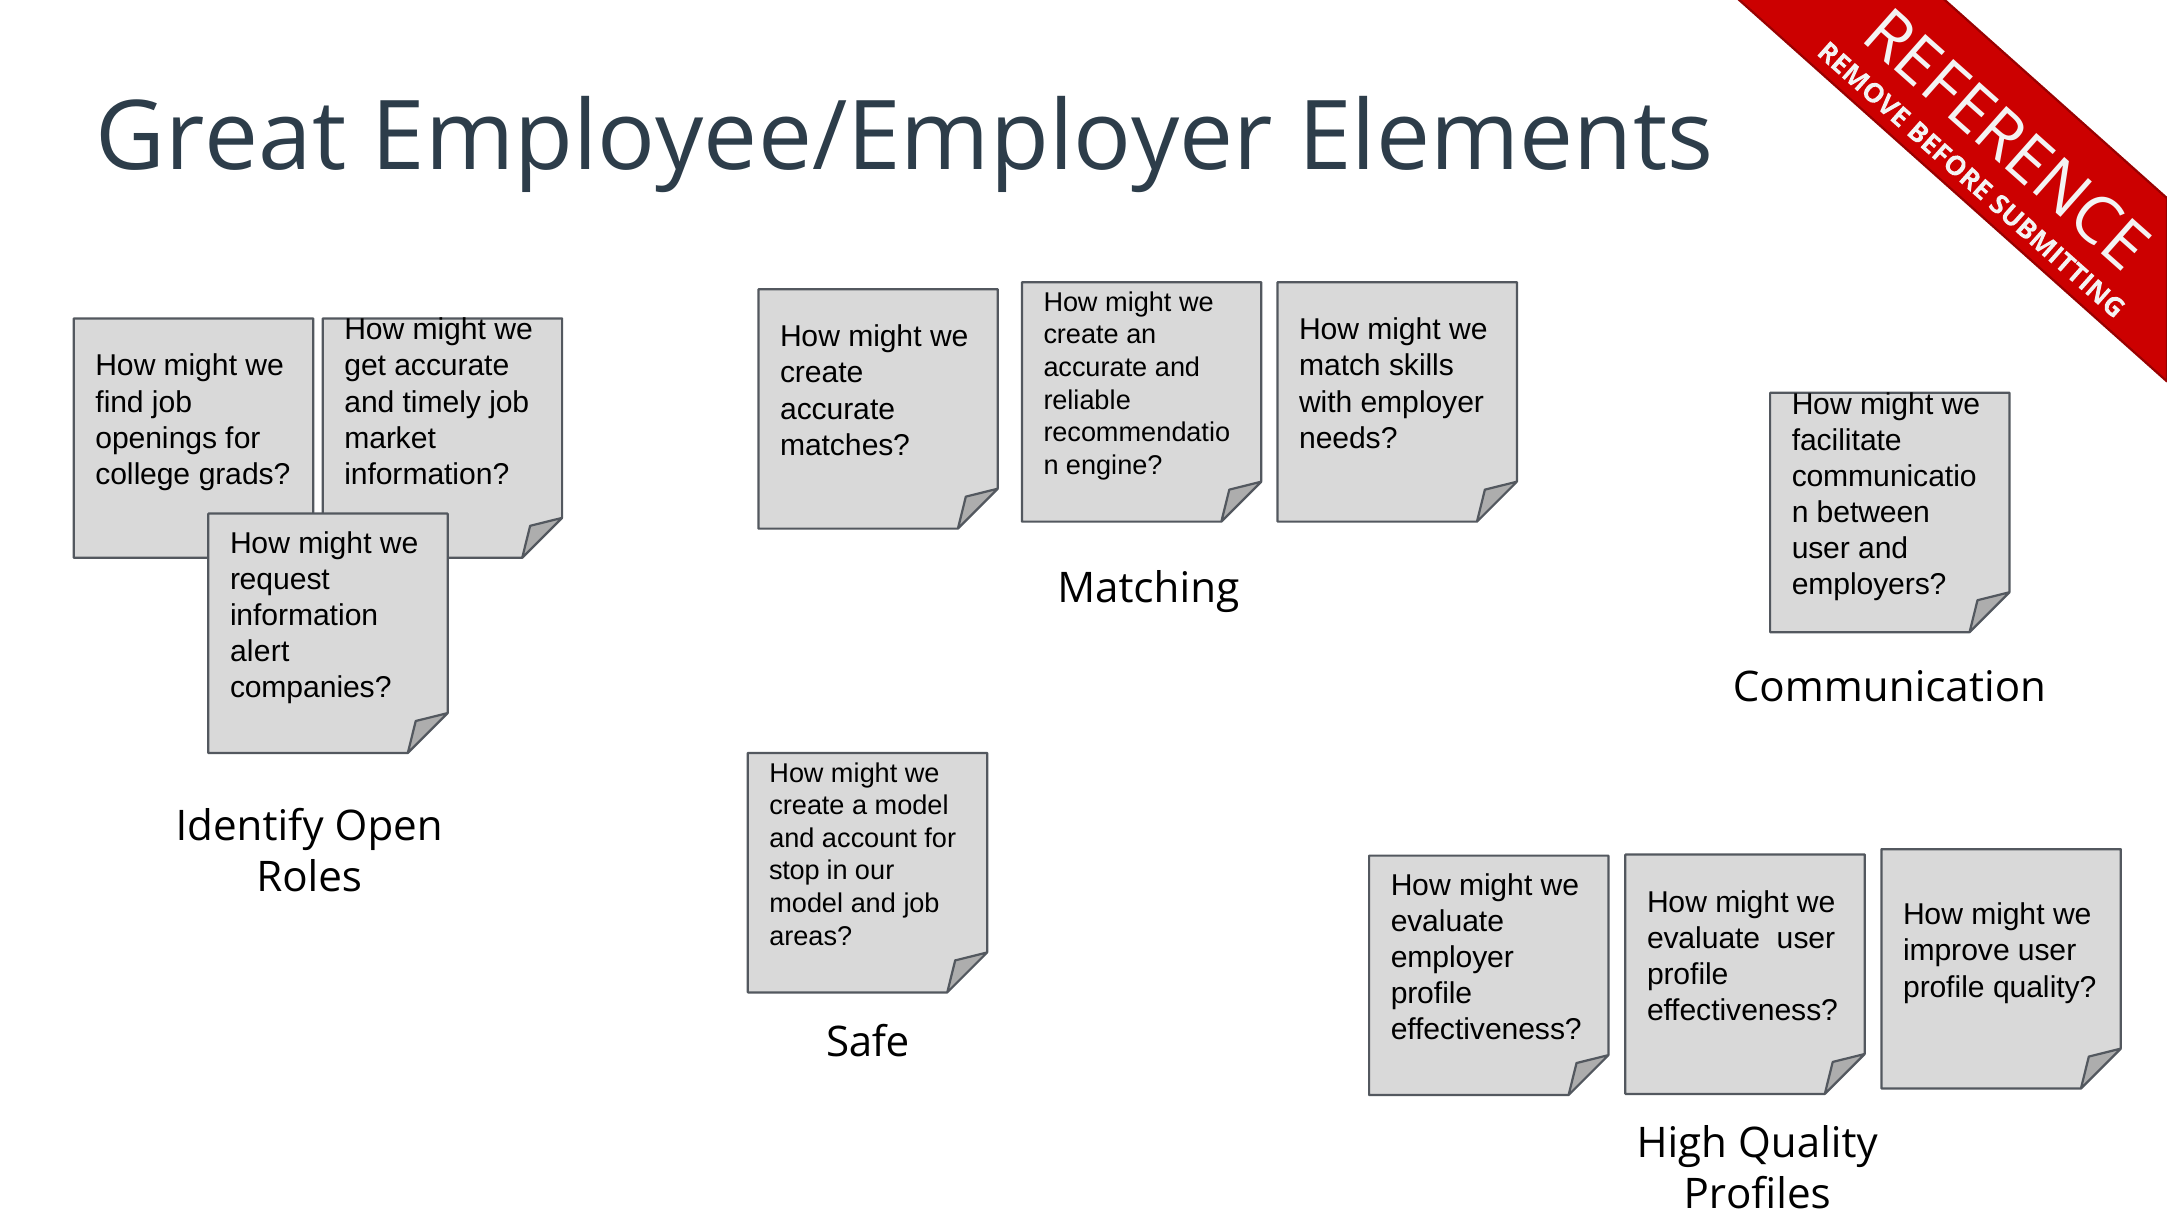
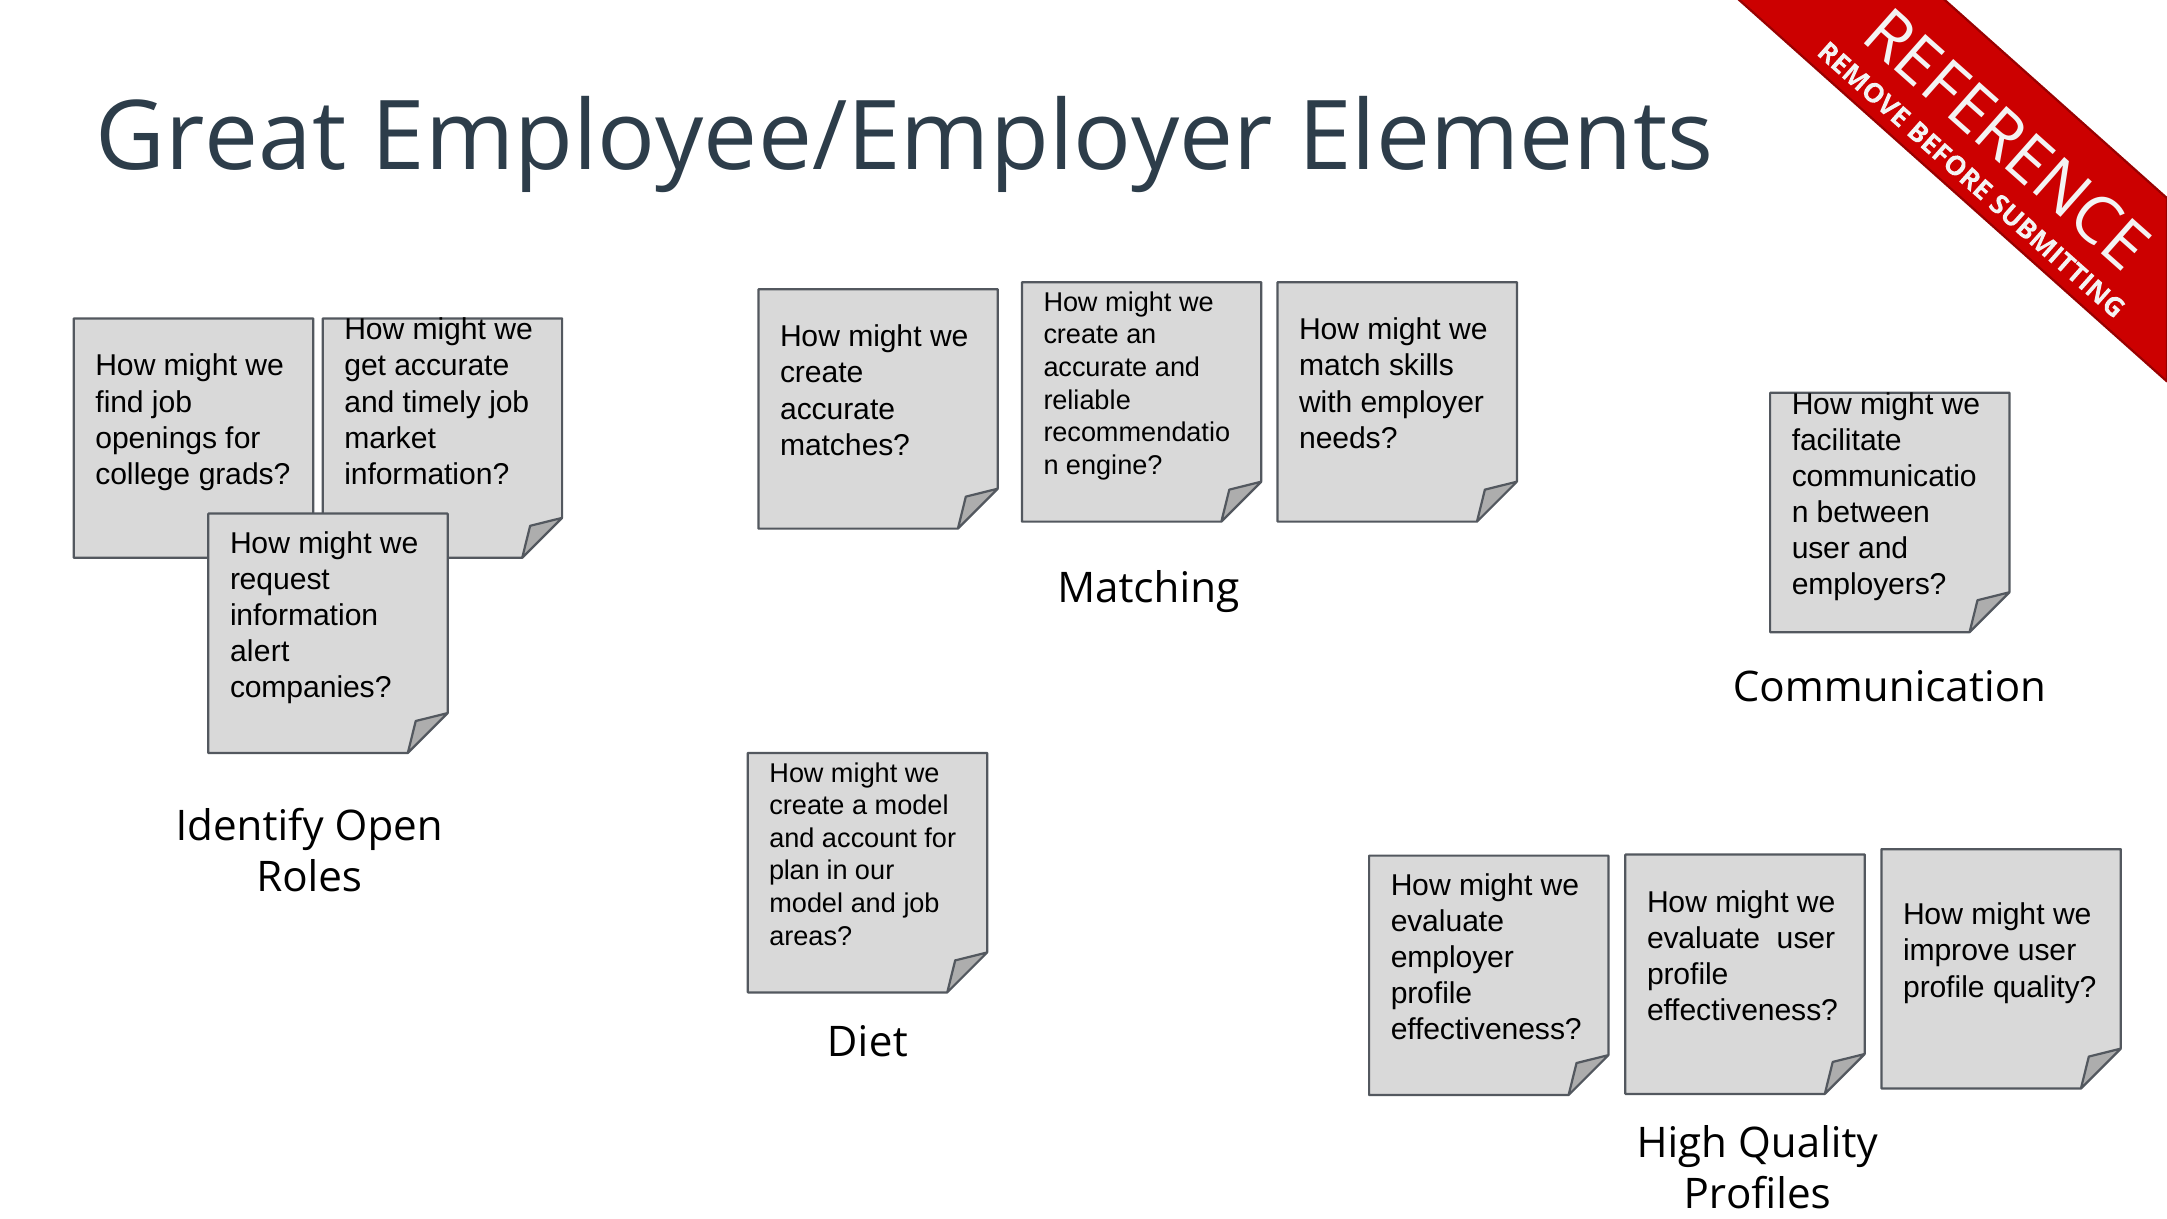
stop: stop -> plan (794, 871)
Safe: Safe -> Diet (867, 1042)
